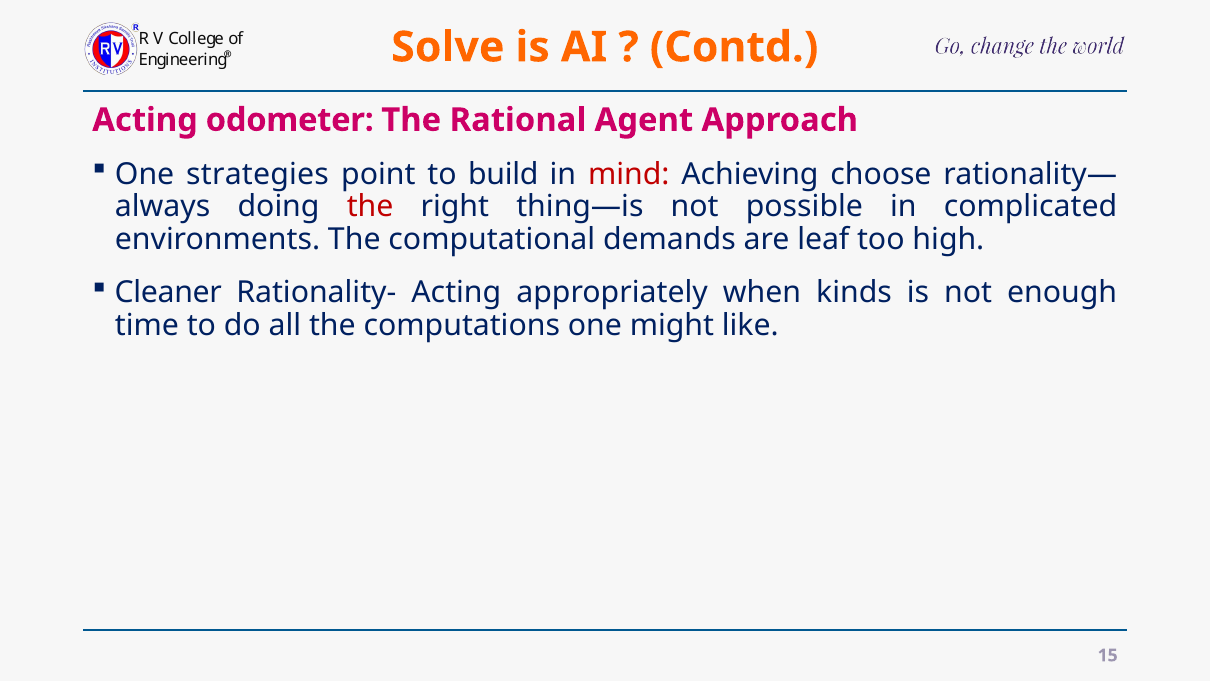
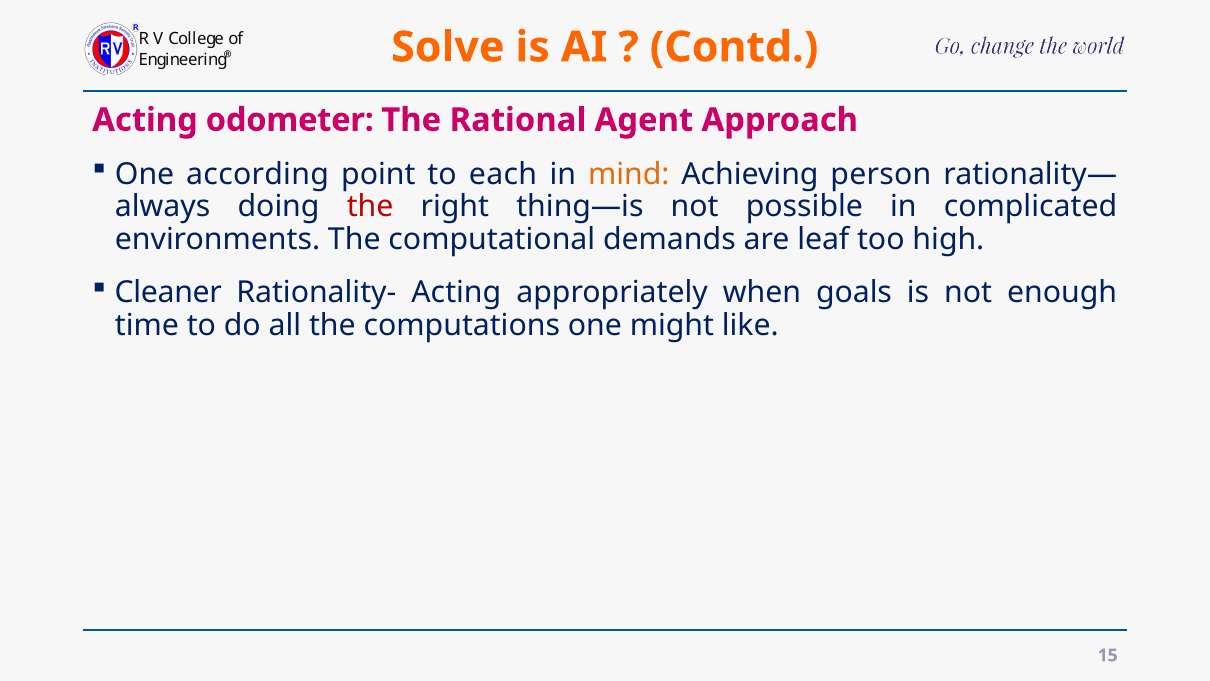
strategies: strategies -> according (258, 174)
build: build -> each (503, 174)
mind colour: red -> orange (629, 174)
choose: choose -> person (881, 174)
kinds: kinds -> goals (854, 292)
